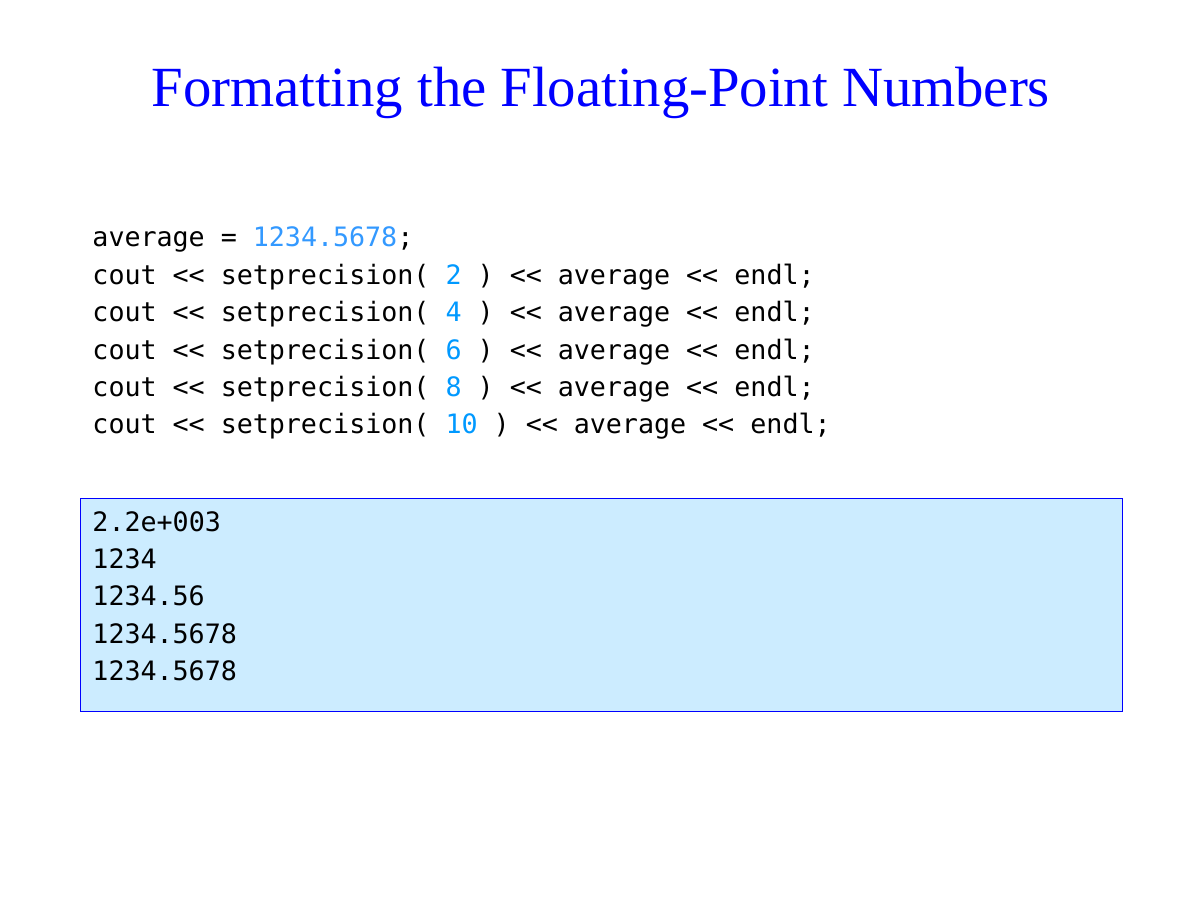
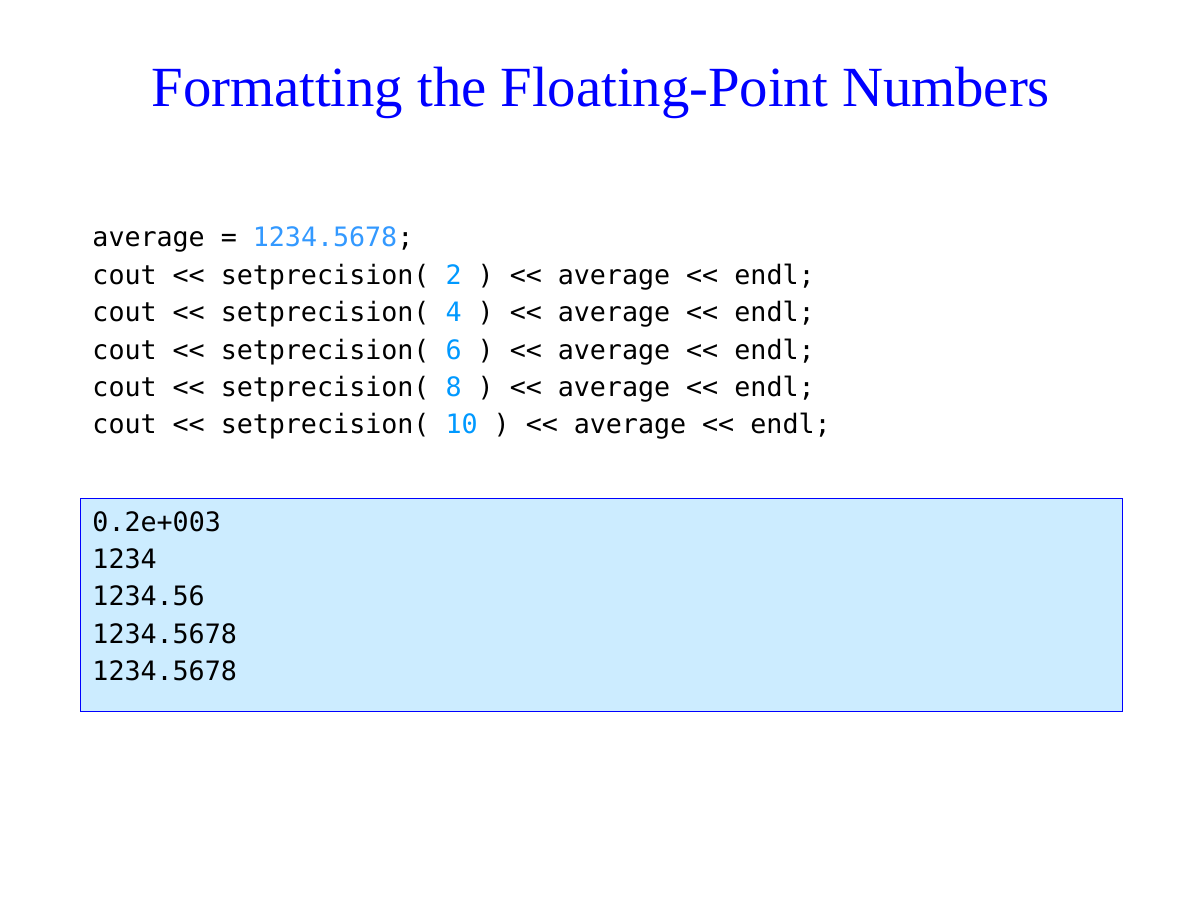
2.2e+003: 2.2e+003 -> 0.2e+003 (157, 522)
